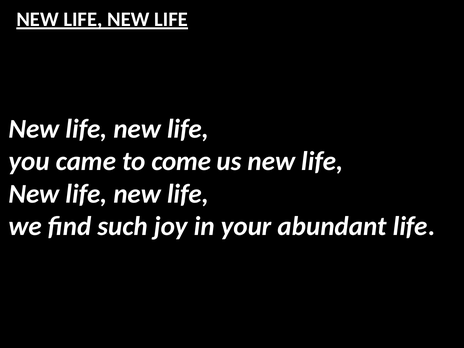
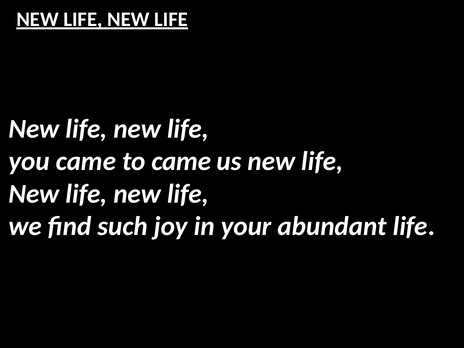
to come: come -> came (181, 161)
